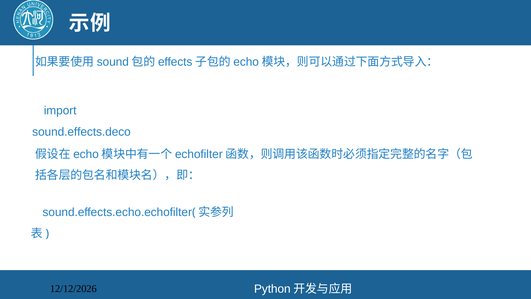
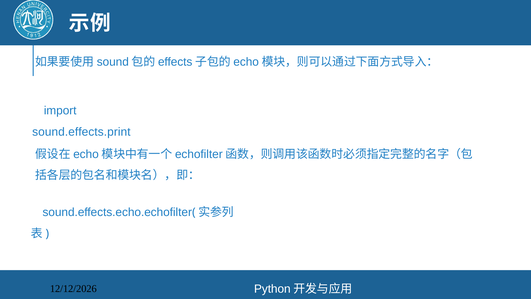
sound.effects.deco: sound.effects.deco -> sound.effects.print (81, 132)
